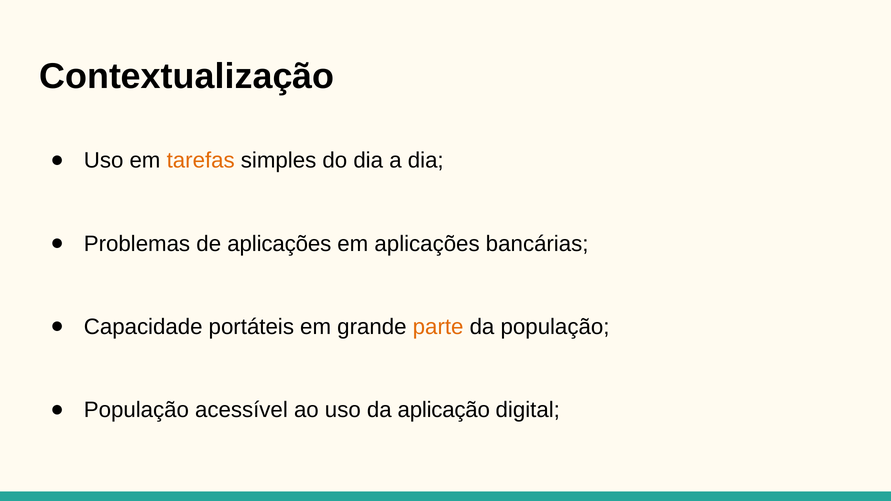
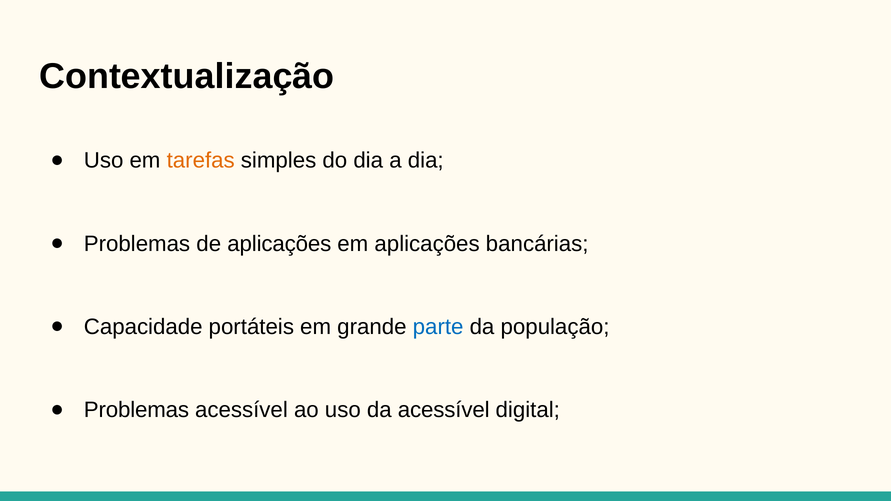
parte colour: orange -> blue (438, 327)
População: População -> Problemas (136, 410)
da aplicação: aplicação -> acessível (444, 410)
